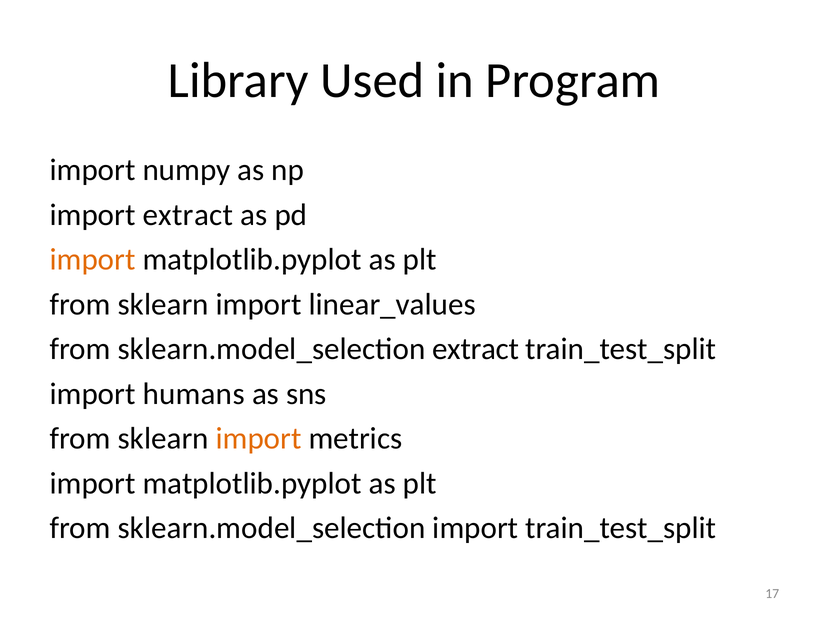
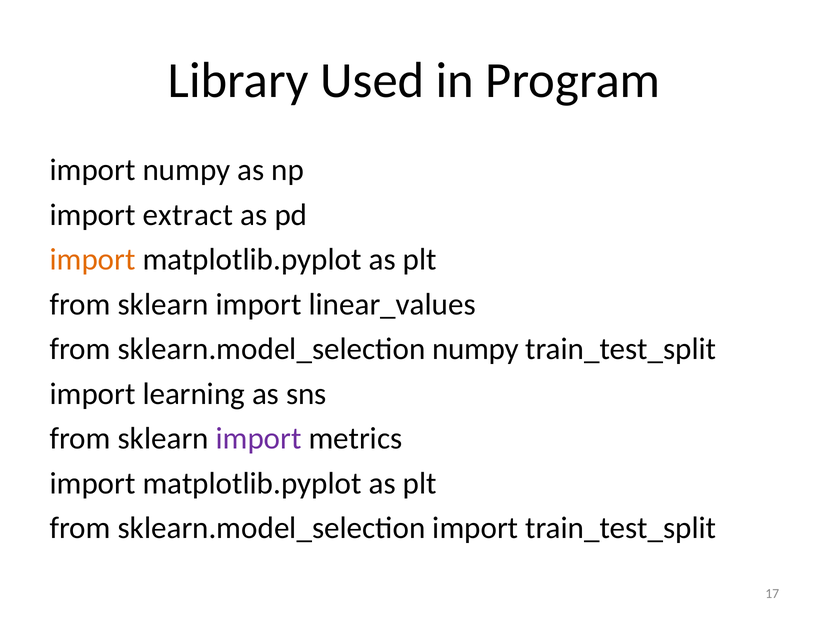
sklearn.model_selection extract: extract -> numpy (476, 349)
humans: humans -> learning (194, 394)
import colour: orange -> purple (259, 438)
